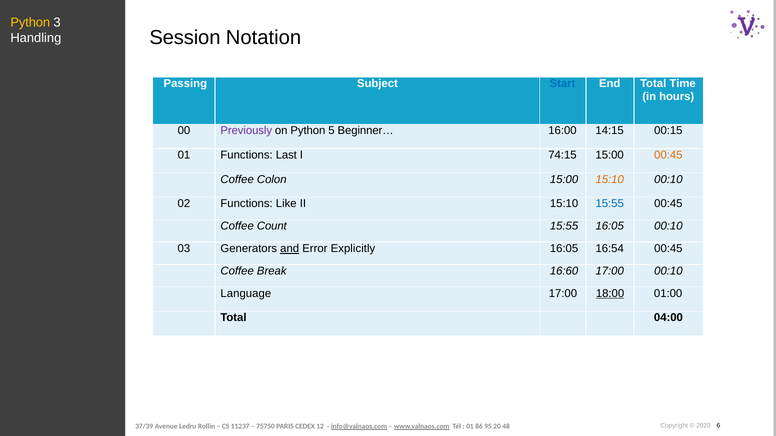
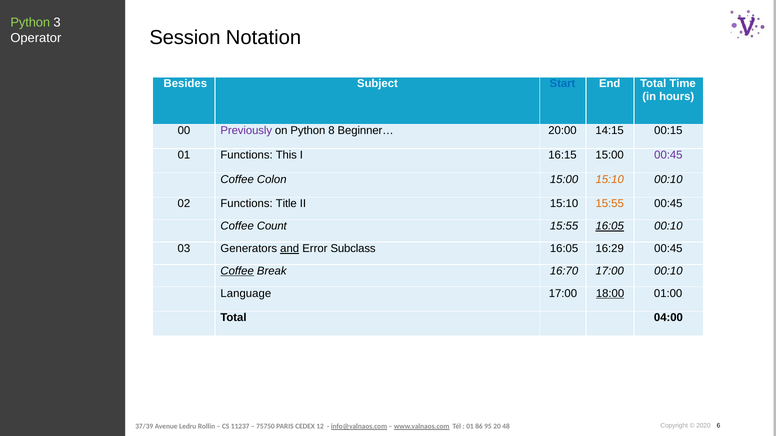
Python colour: yellow -> light green (30, 22)
Handling: Handling -> Operator (36, 38)
Passing: Passing -> Besides (185, 84)
5: 5 -> 8 (331, 131)
16:00: 16:00 -> 20:00 (562, 131)
Last: Last -> This (286, 155)
74:15: 74:15 -> 16:15 (562, 155)
00:45 colour: orange -> purple (668, 155)
Like: Like -> Title (286, 204)
15:55 colour: blue -> orange (610, 204)
16:05 underline: none -> present (610, 226)
Explicitly: Explicitly -> Subclass (353, 249)
16:54: 16:54 -> 16:29 (610, 249)
Coffee underline: none -> present (237, 271)
16:60: 16:60 -> 16:70 (564, 271)
